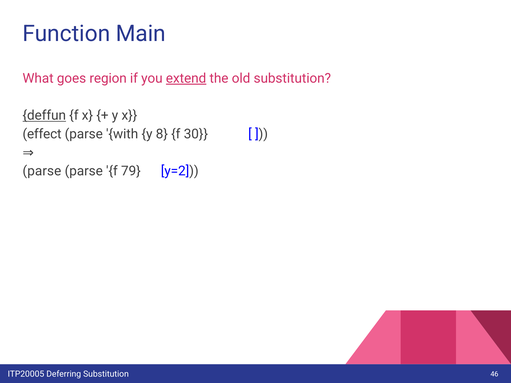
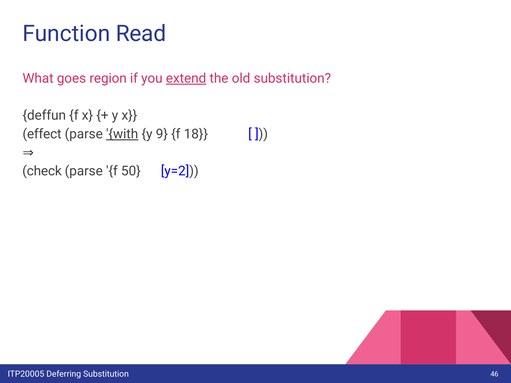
Main: Main -> Read (141, 34)
deffun underline: present -> none (44, 116)
with underline: none -> present (122, 134)
8: 8 -> 9 (162, 134)
30: 30 -> 18 (196, 134)
parse: parse -> check (42, 171)
79: 79 -> 50 (131, 171)
